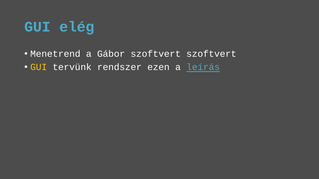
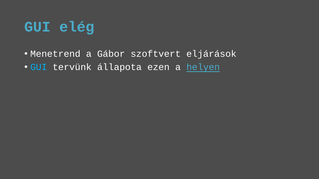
szoftvert szoftvert: szoftvert -> eljárások (211, 54)
GUI colour: yellow -> light blue (39, 67)
rendszer: rendszer -> állapota (119, 67)
leírás: leírás -> helyen (203, 67)
